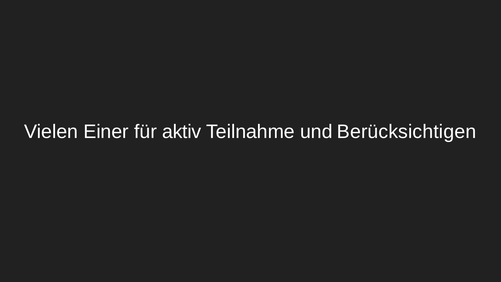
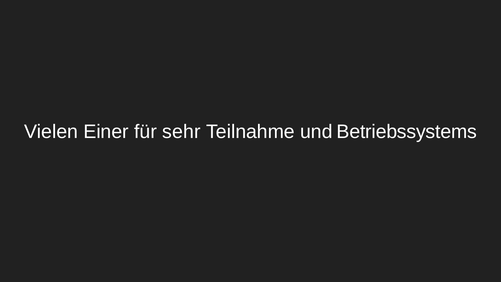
aktiv: aktiv -> sehr (182, 132)
Berücksichtigen: Berücksichtigen -> Betriebssystems (407, 132)
